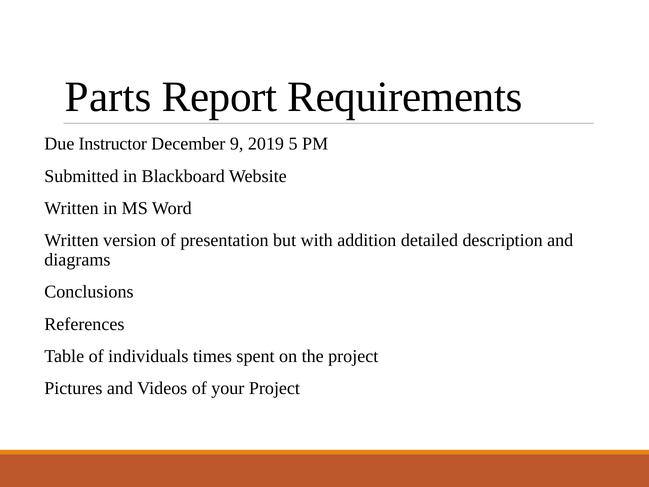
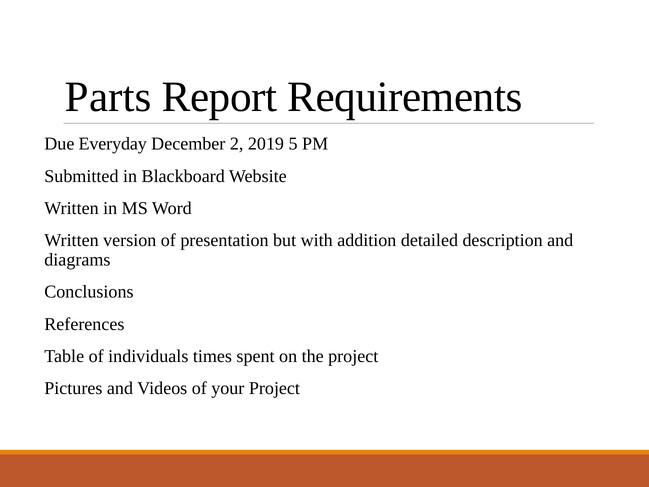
Instructor: Instructor -> Everyday (113, 144)
9: 9 -> 2 (237, 144)
